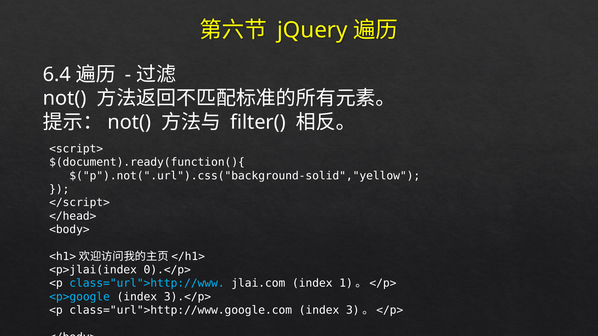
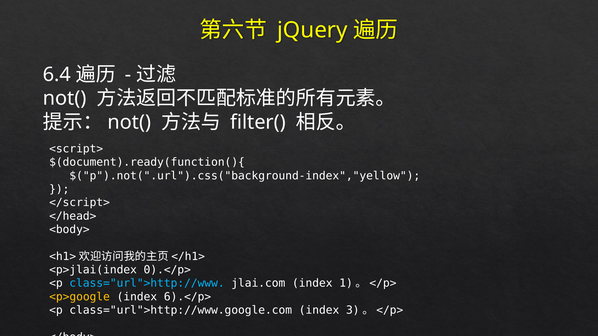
$("p").not(".url").css("background-solid","yellow: $("p").not(".url").css("background-solid","yellow -> $("p").not(".url").css("background-index","yellow (245, 176)
<p>google colour: light blue -> yellow (80, 297)
3).</p>: 3).</p> -> 6).</p> (188, 297)
